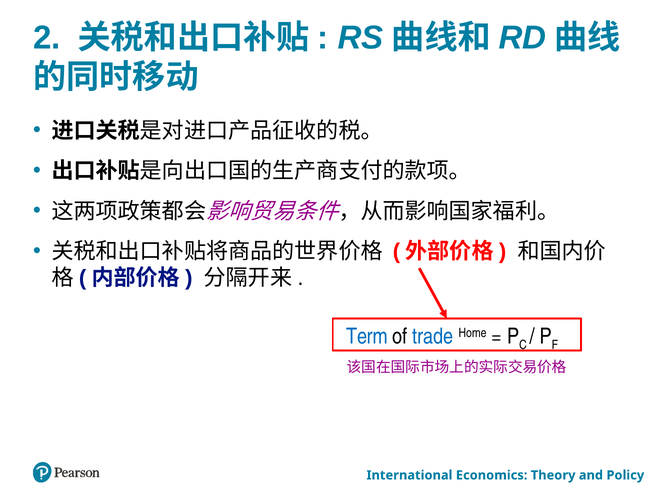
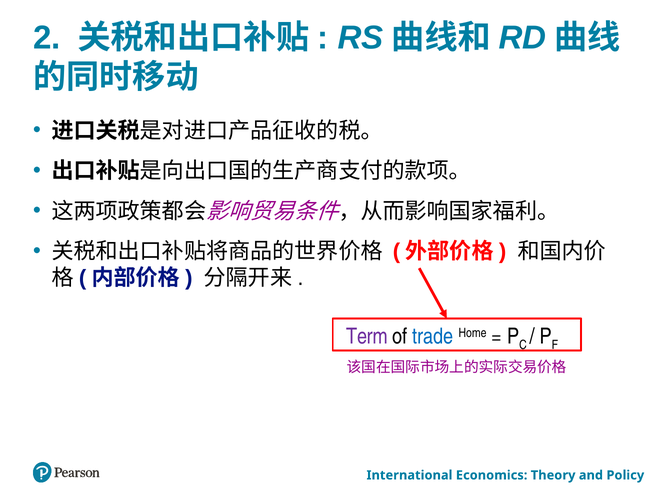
Term colour: blue -> purple (367, 336)
